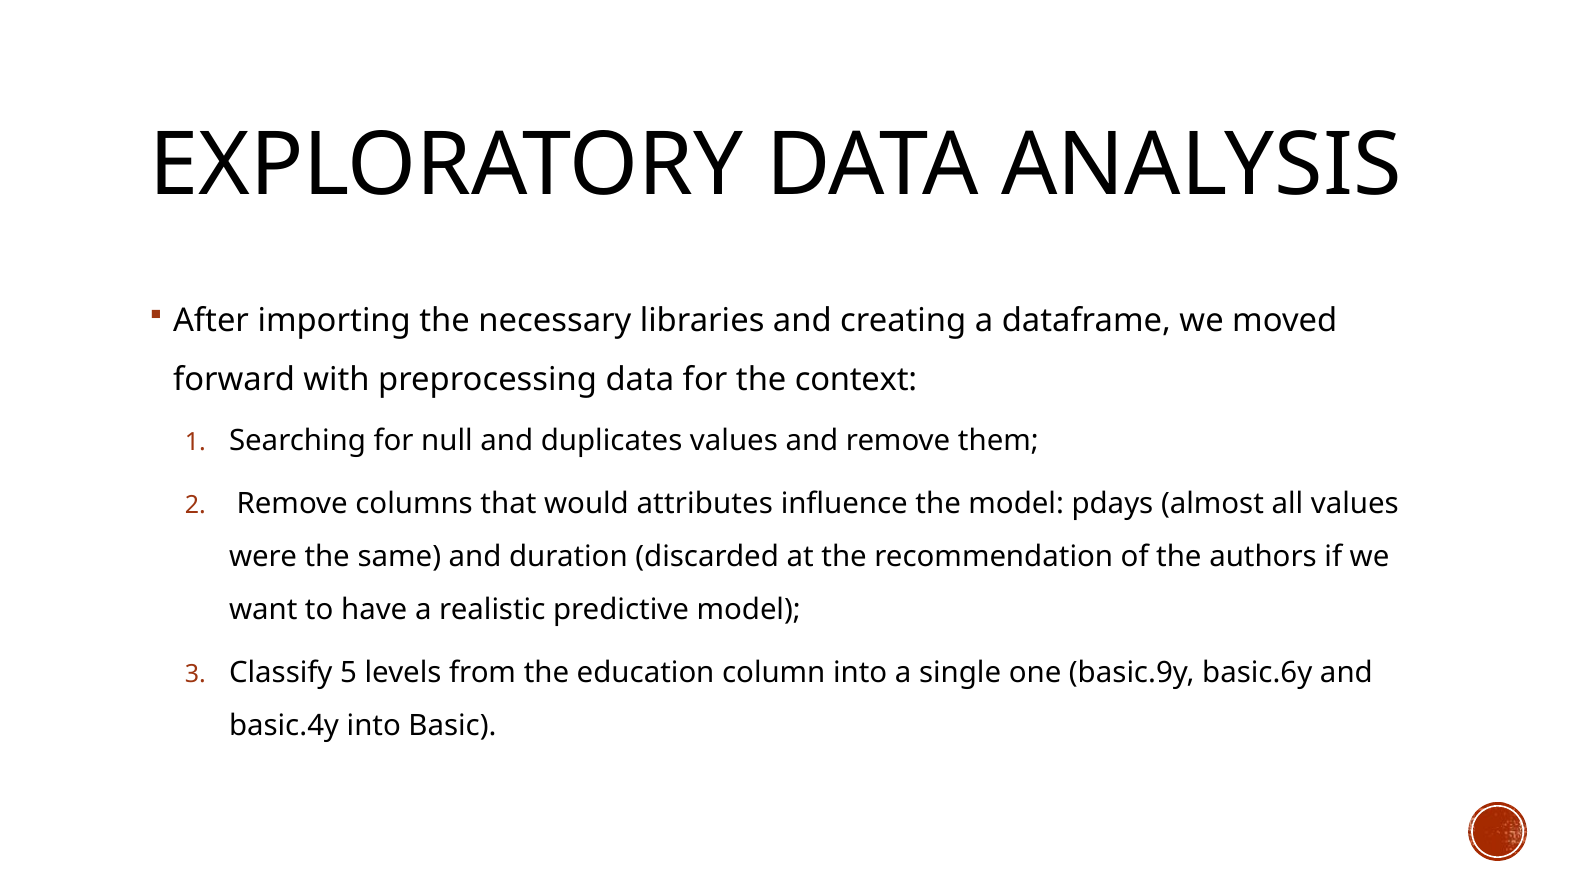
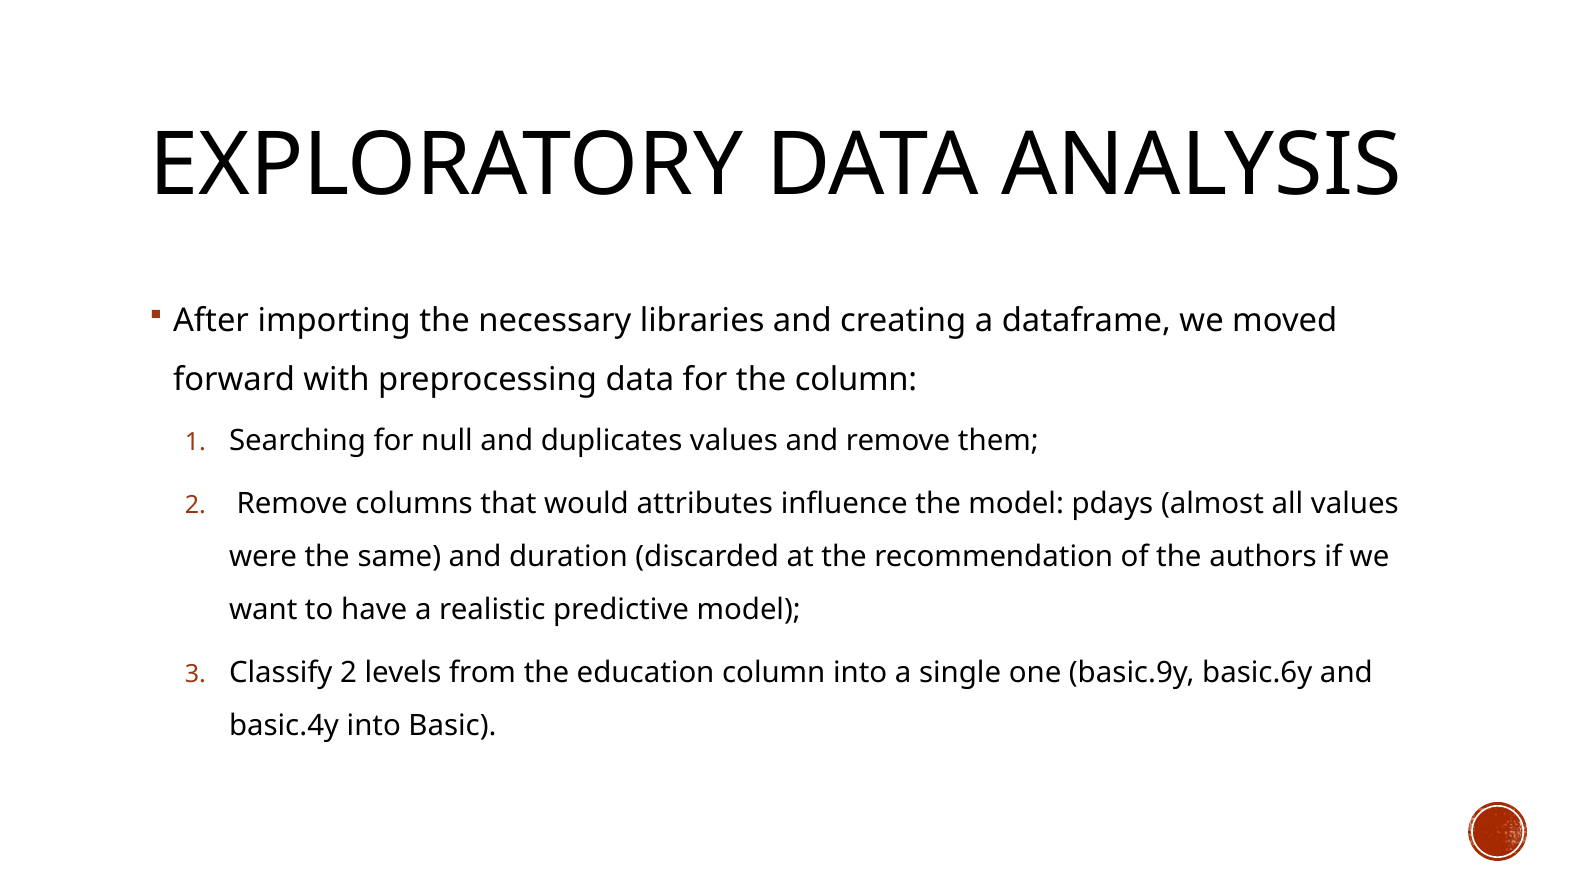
the context: context -> column (856, 380)
Classify 5: 5 -> 2 (349, 673)
